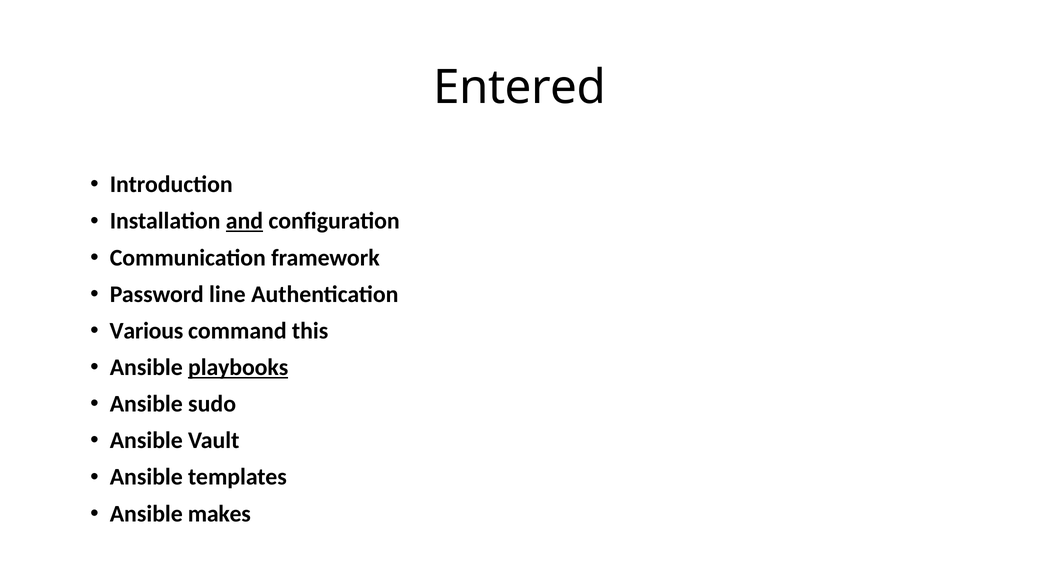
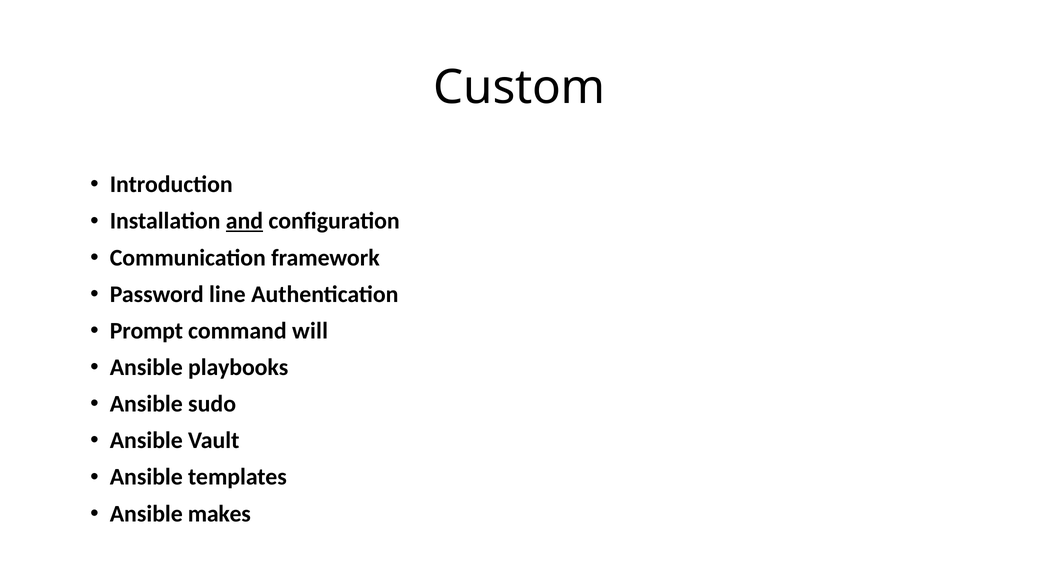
Entered: Entered -> Custom (519, 87)
Various: Various -> Prompt (146, 330)
this: this -> will (310, 330)
playbooks underline: present -> none (238, 367)
